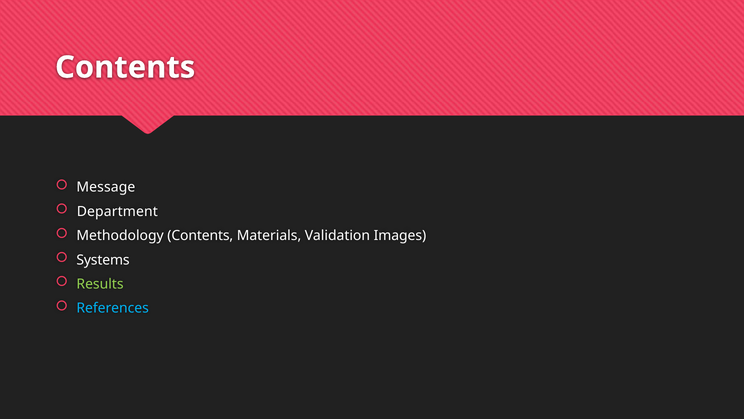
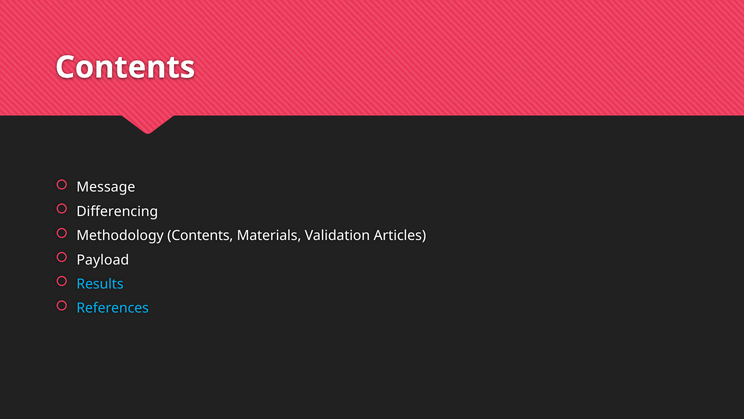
Department: Department -> Differencing (117, 211)
Images: Images -> Articles (400, 235)
Systems: Systems -> Payload (103, 260)
Results colour: light green -> light blue (100, 284)
